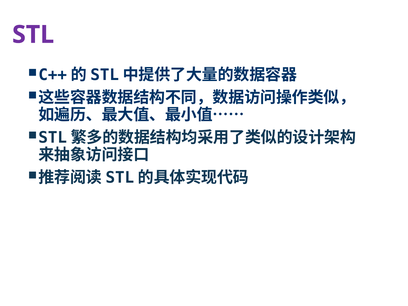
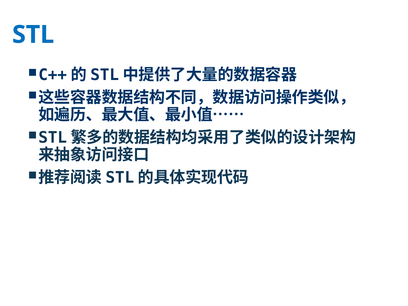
STL colour: purple -> blue (33, 35)
